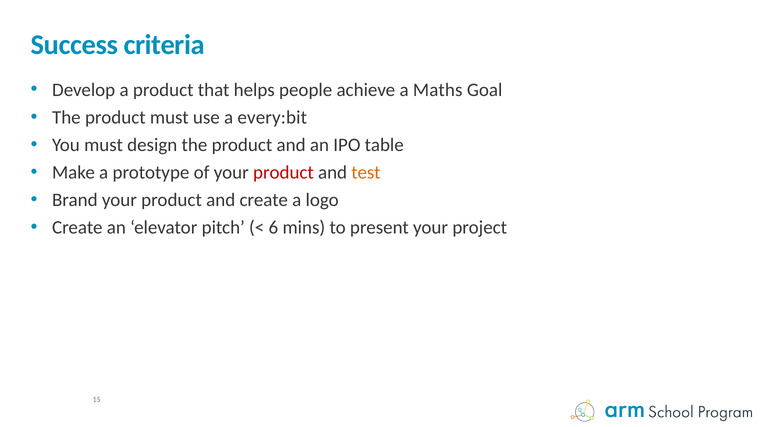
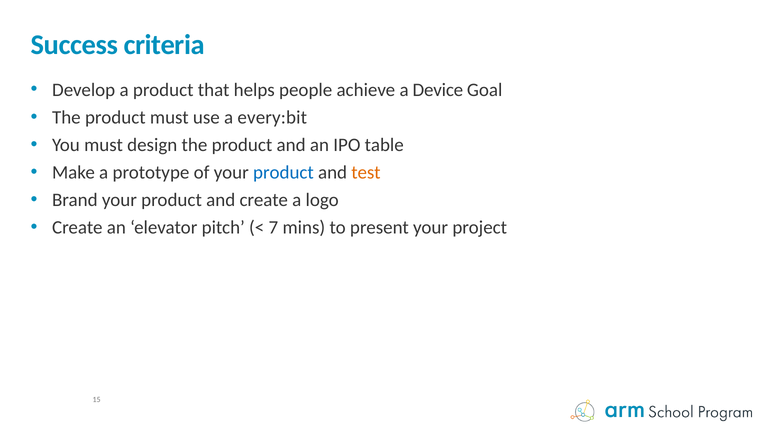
Maths: Maths -> Device (438, 90)
product colour: red -> blue (283, 173)
6: 6 -> 7 (273, 228)
